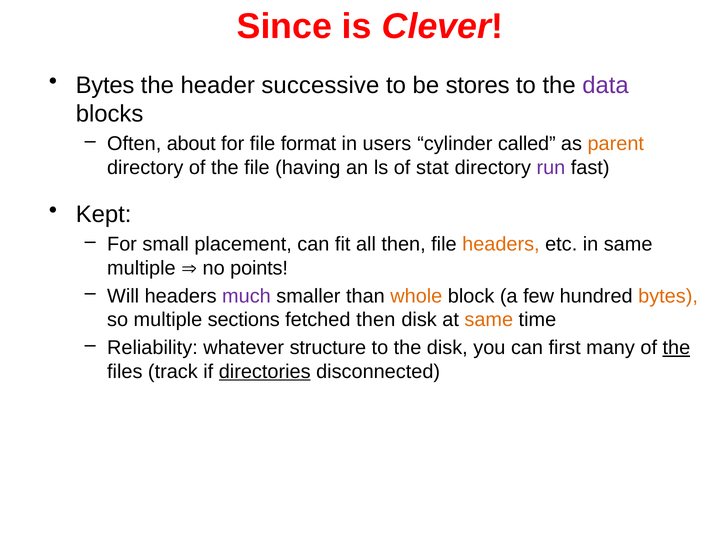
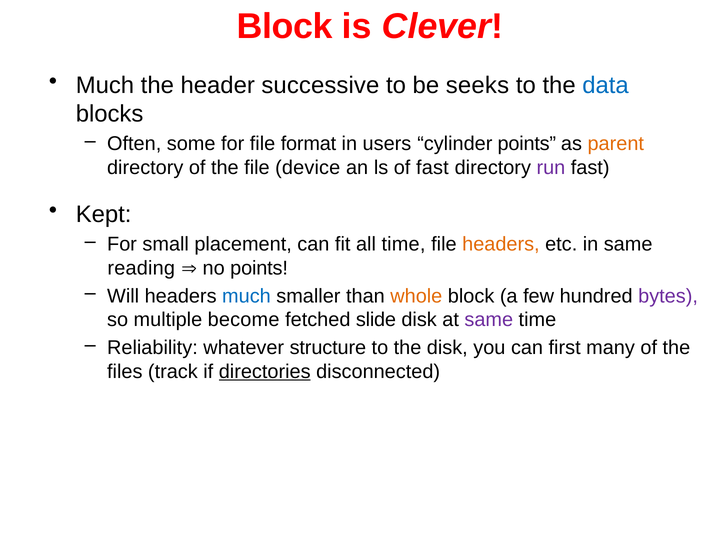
Since: Since -> Block (285, 26)
Bytes: Bytes -> Much (105, 85)
stores: stores -> seeks (477, 85)
data colour: purple -> blue (605, 85)
about: about -> some (191, 144)
cylinder called: called -> points (527, 144)
having: having -> device (308, 168)
of stat: stat -> fast (432, 168)
all then: then -> time (403, 244)
multiple: multiple -> reading (141, 268)
much colour: purple -> blue (246, 296)
bytes colour: orange -> purple (668, 296)
sections: sections -> become (244, 320)
fetched then: then -> slide (376, 320)
same colour: orange -> purple (489, 320)
the underline: present -> none (676, 348)
